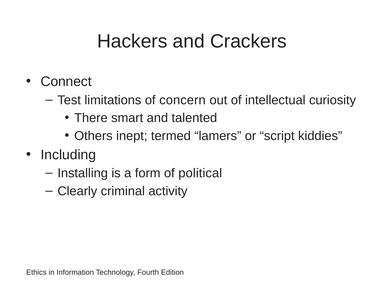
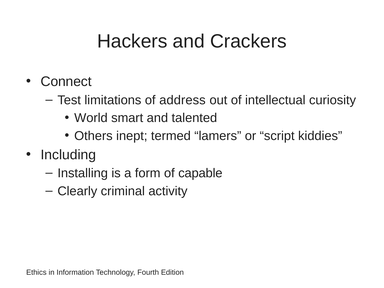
concern: concern -> address (182, 100)
There: There -> World (91, 118)
political: political -> capable (200, 173)
